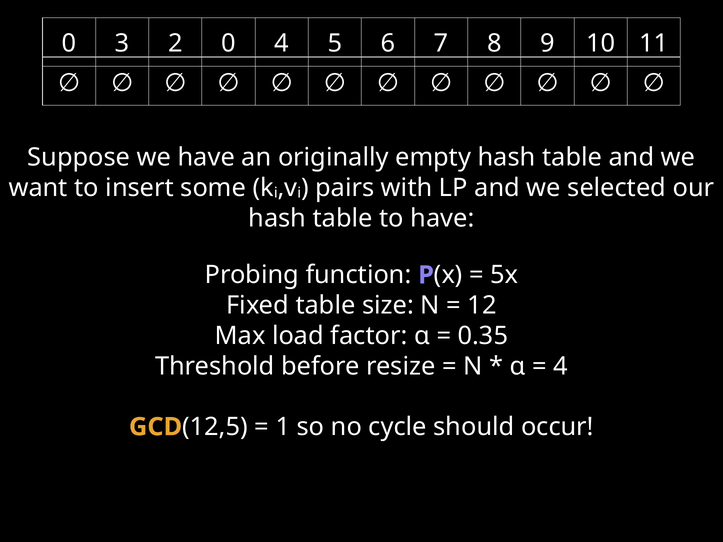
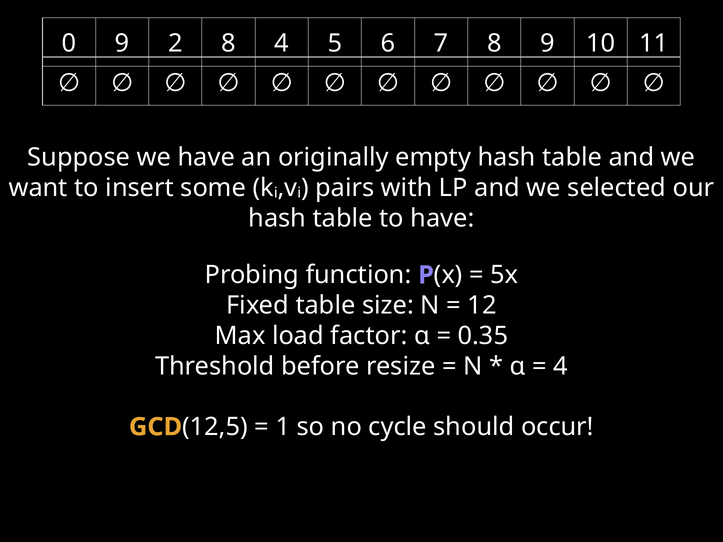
0 3: 3 -> 9 (122, 43)
2 0: 0 -> 8 (229, 43)
